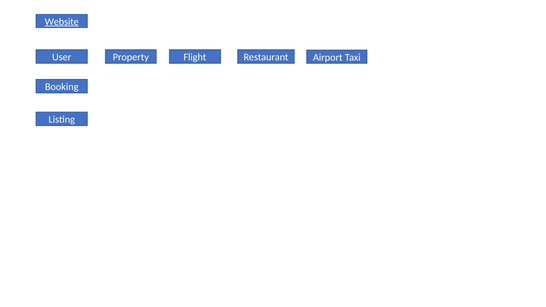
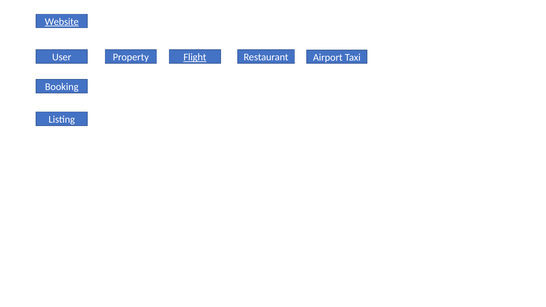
Flight underline: none -> present (195, 57)
